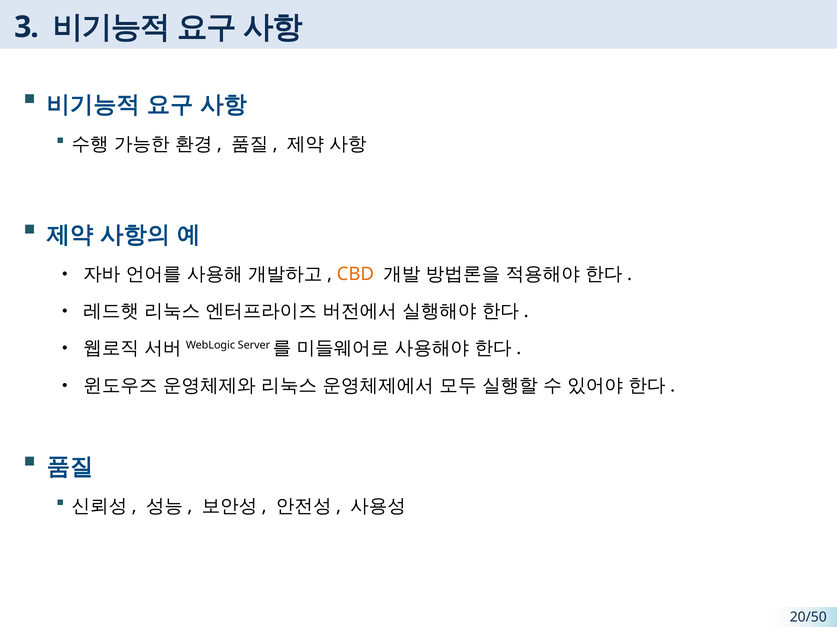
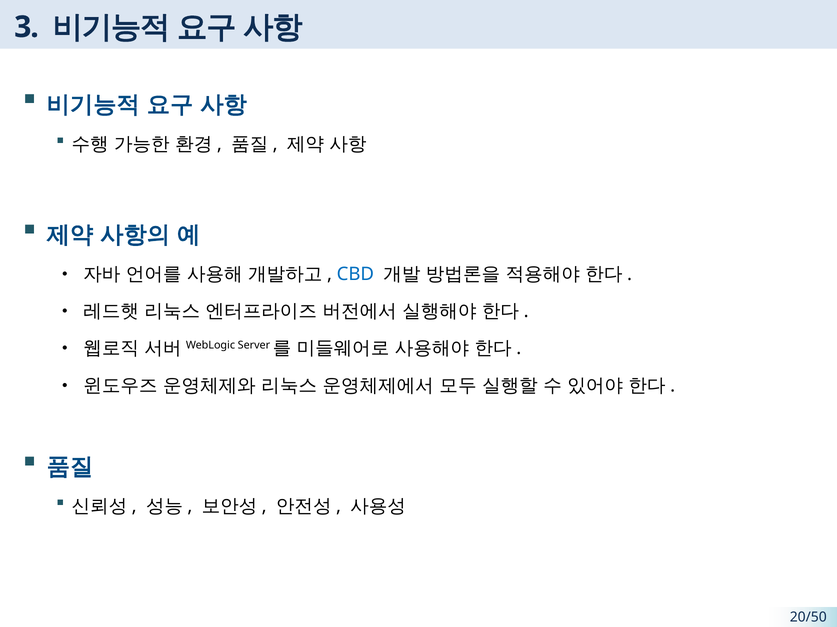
CBD colour: orange -> blue (355, 274)
